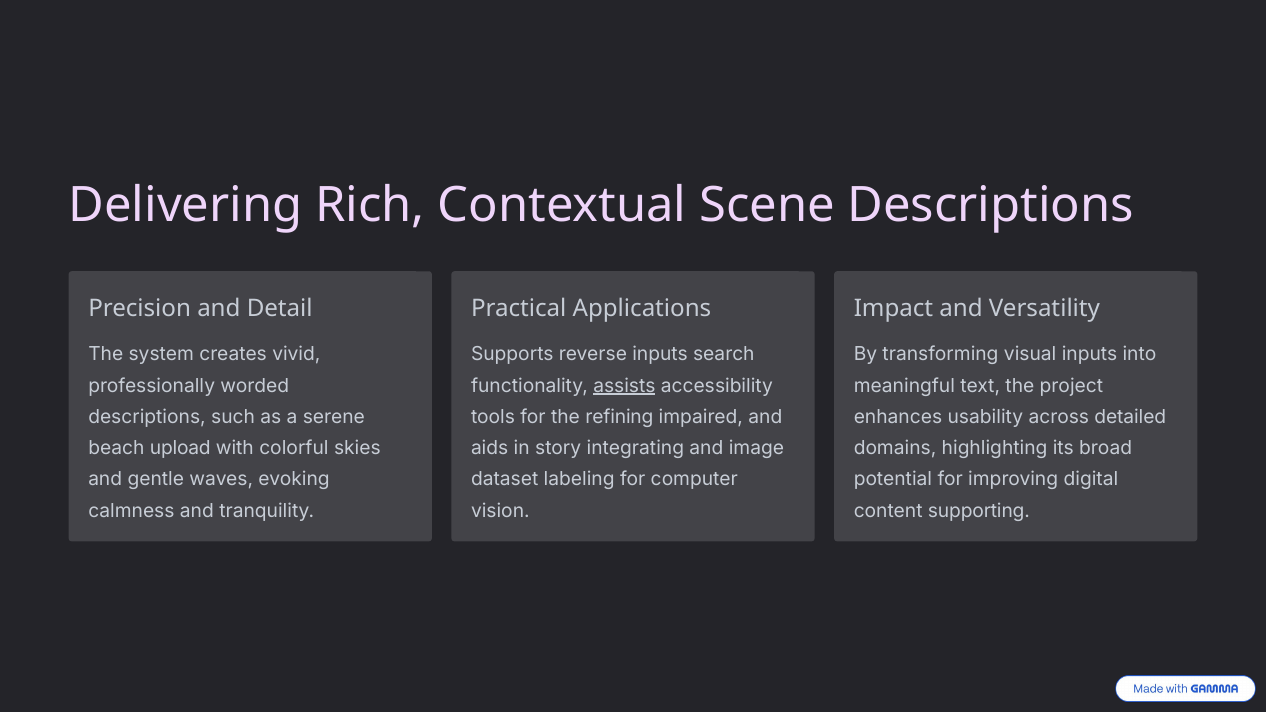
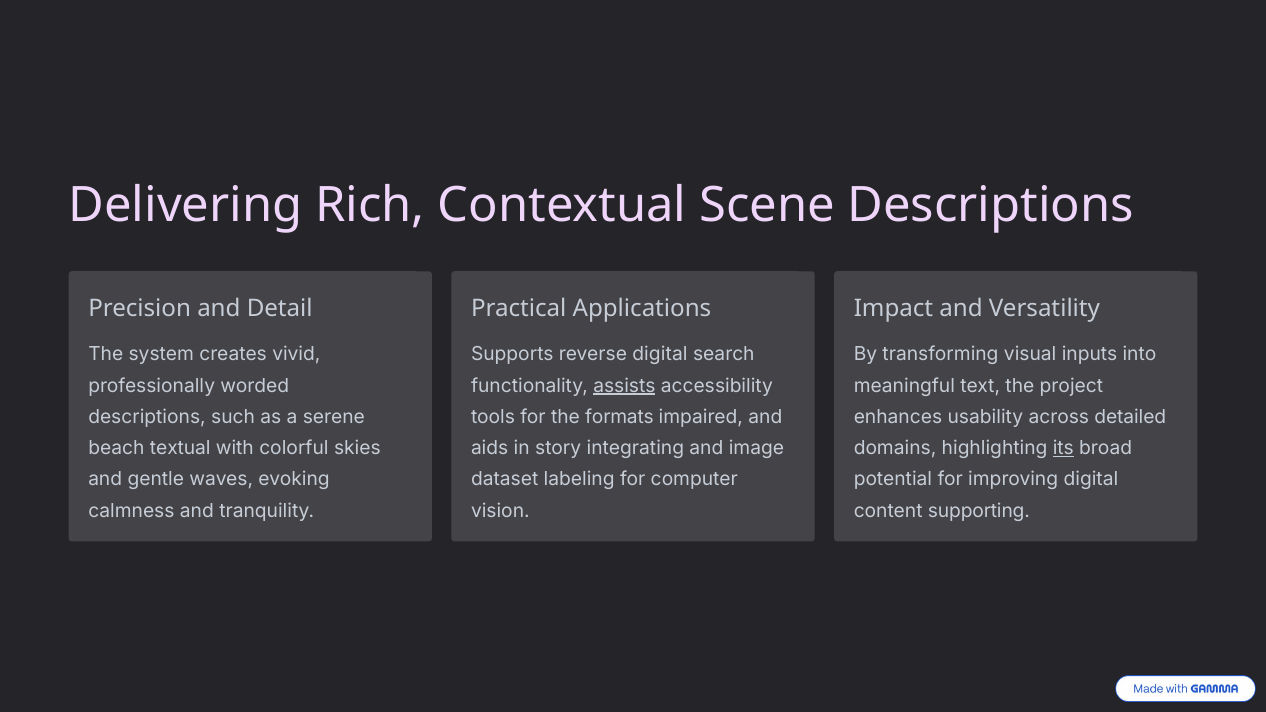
reverse inputs: inputs -> digital (660, 354)
refining: refining -> formats (619, 417)
upload: upload -> textual (180, 448)
its underline: none -> present (1063, 448)
